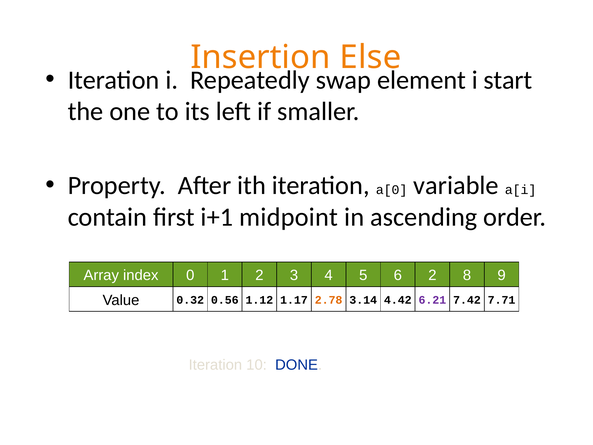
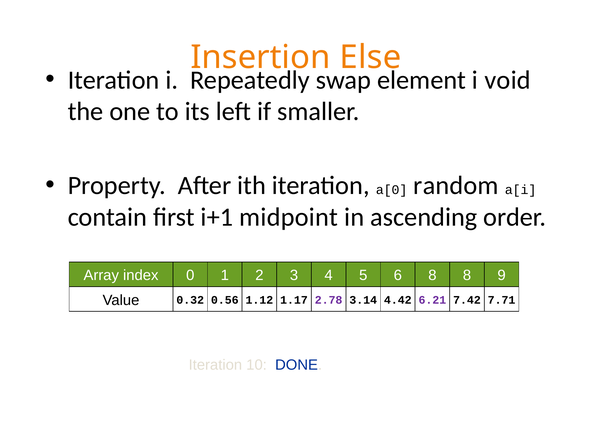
start: start -> void (508, 80)
variable: variable -> random (456, 185)
6 2: 2 -> 8 (432, 275)
2.78 colour: orange -> purple (329, 300)
